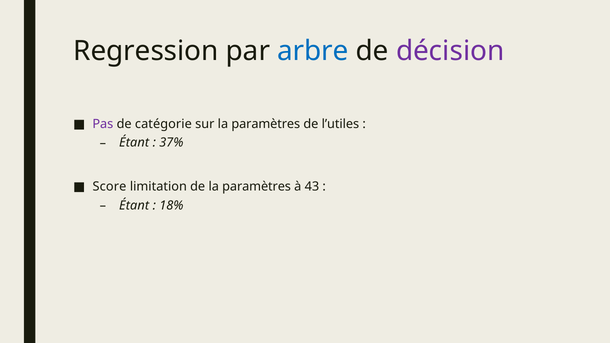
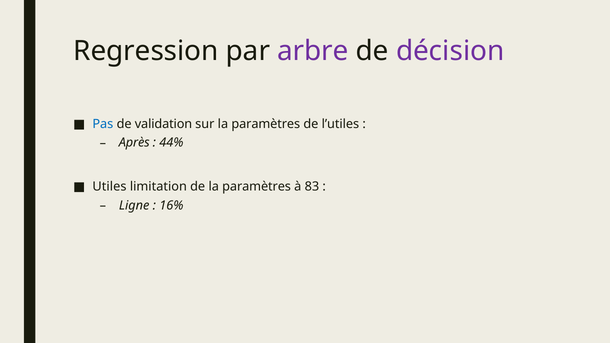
arbre colour: blue -> purple (313, 51)
Pas colour: purple -> blue (103, 124)
catégorie: catégorie -> validation (163, 124)
Étant: Étant -> Après (134, 143)
37%: 37% -> 44% (171, 143)
Score: Score -> Utiles (109, 187)
43: 43 -> 83 (312, 187)
Étant: Étant -> Ligne (134, 205)
18%: 18% -> 16% (171, 205)
